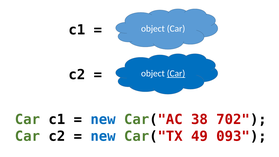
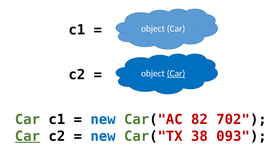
38: 38 -> 82 (200, 119)
Car underline: none -> present (28, 136)
49: 49 -> 38 (200, 136)
